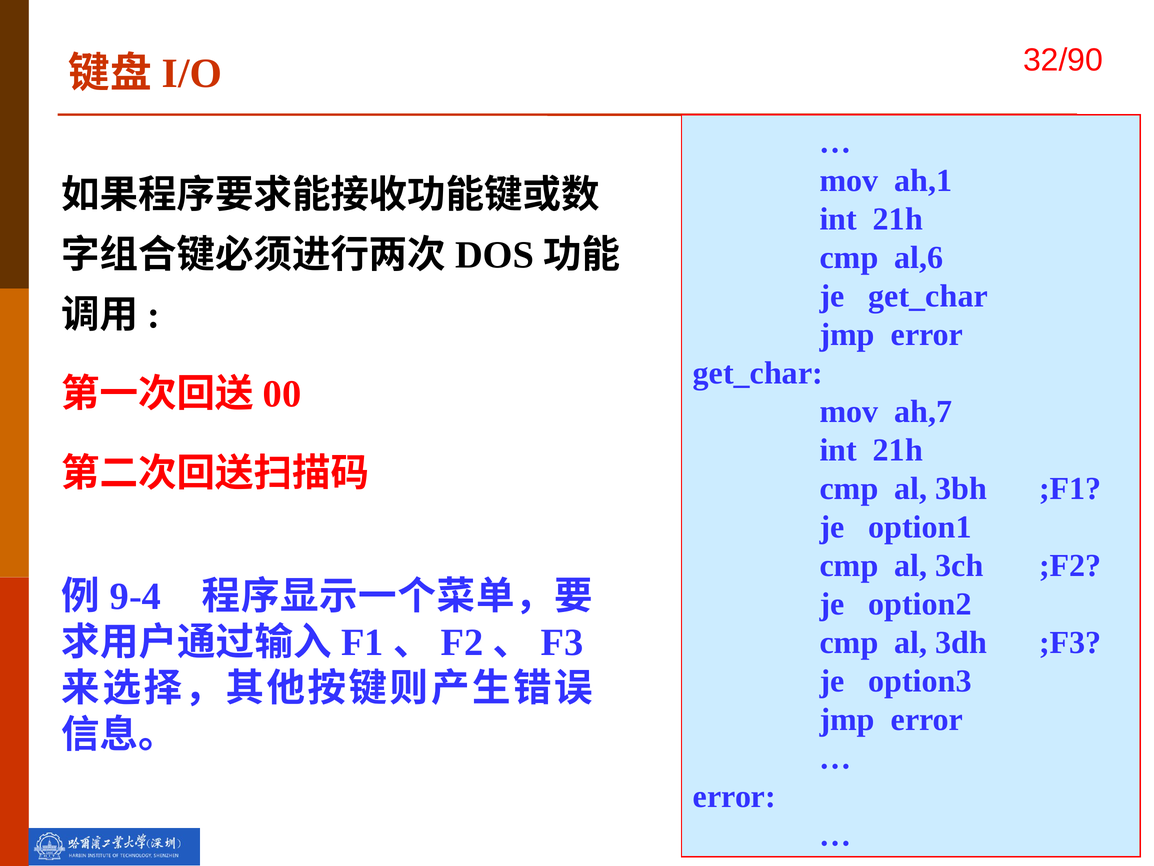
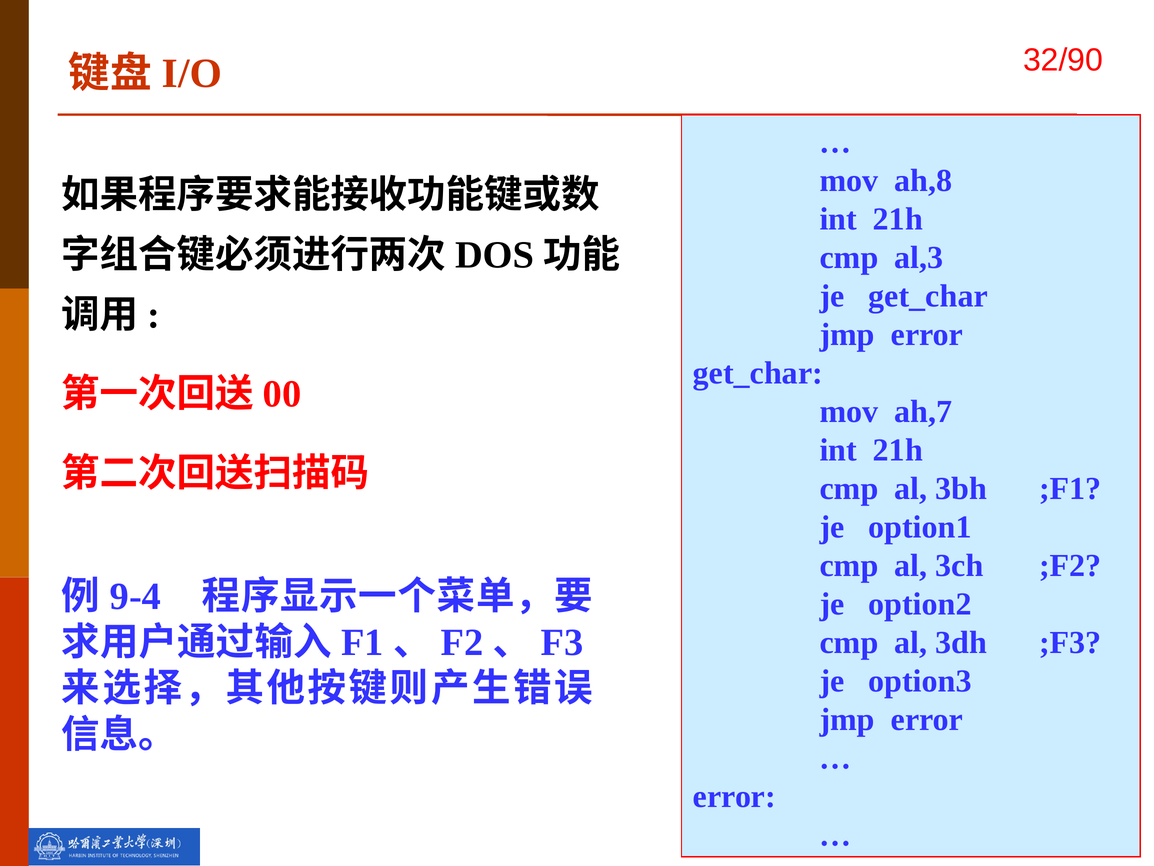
ah,1: ah,1 -> ah,8 (923, 180)
al,6: al,6 -> al,3 (919, 257)
